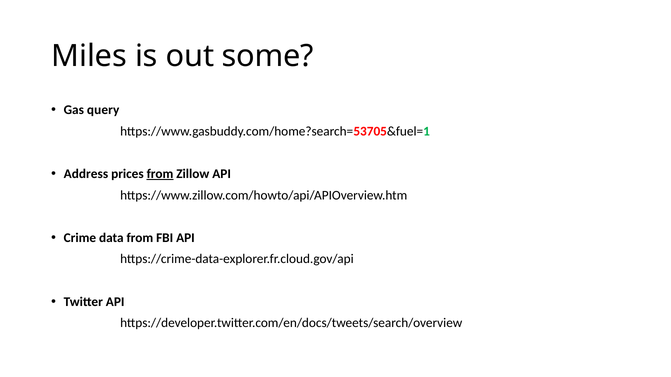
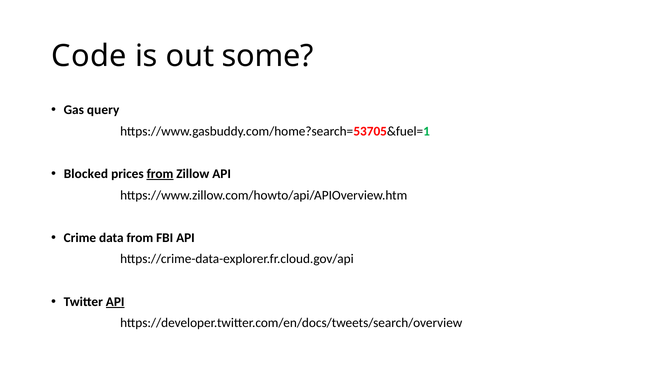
Miles: Miles -> Code (89, 56)
Address: Address -> Blocked (86, 174)
API underline: none -> present (115, 302)
